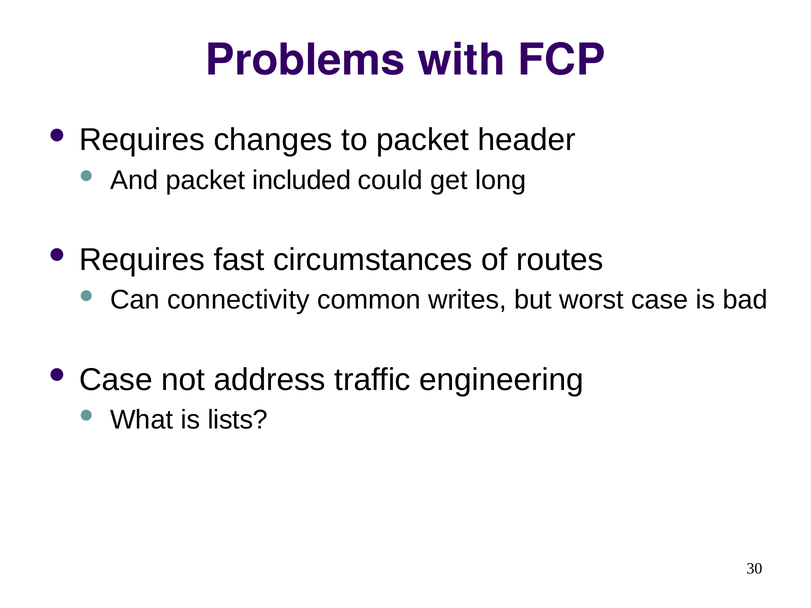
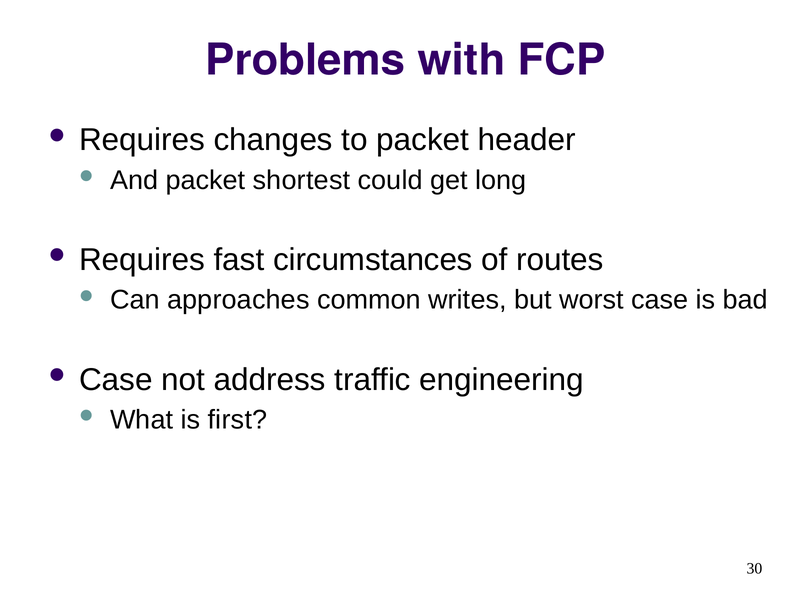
included: included -> shortest (302, 180)
connectivity: connectivity -> approaches (238, 300)
lists: lists -> first (237, 420)
